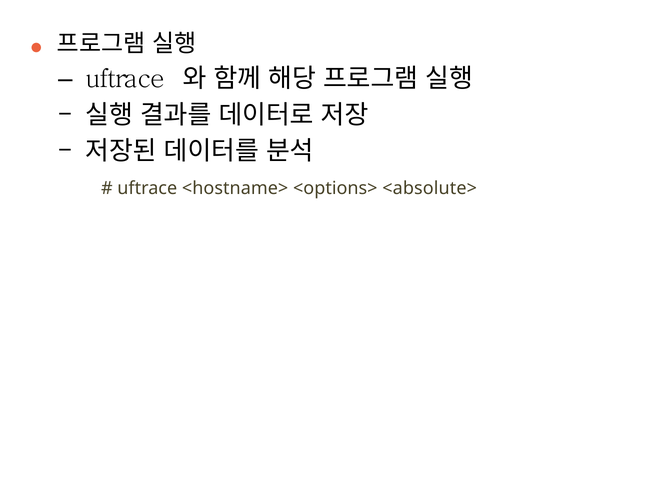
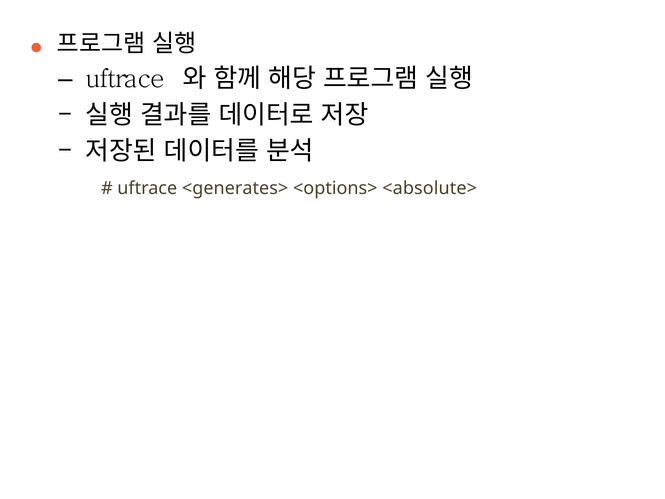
<hostname>: <hostname> -> <generates> (235, 188)
